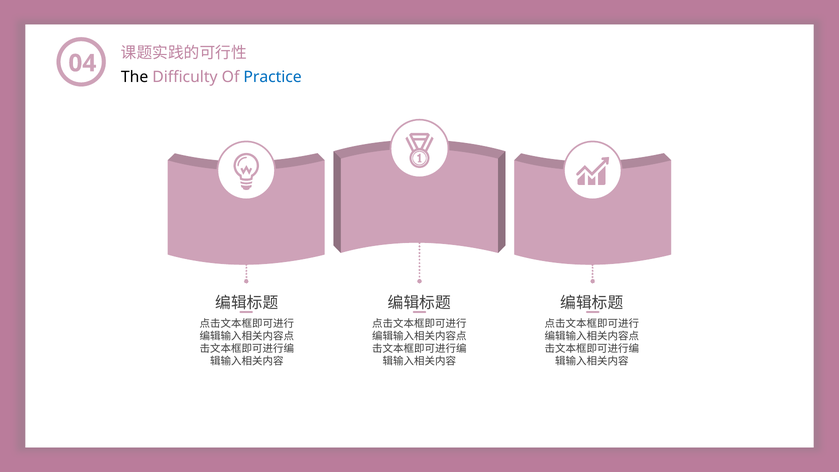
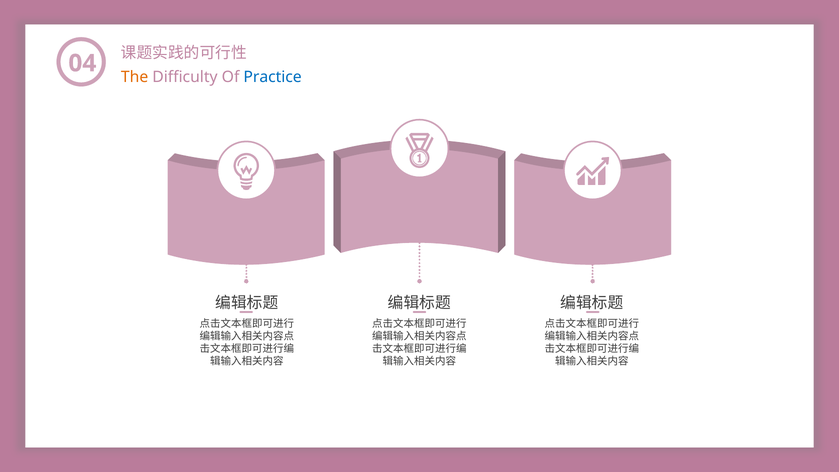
The colour: black -> orange (135, 77)
